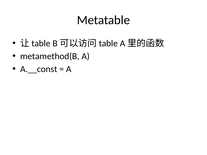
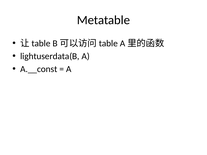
metamethod(B: metamethod(B -> lightuserdata(B (50, 56)
